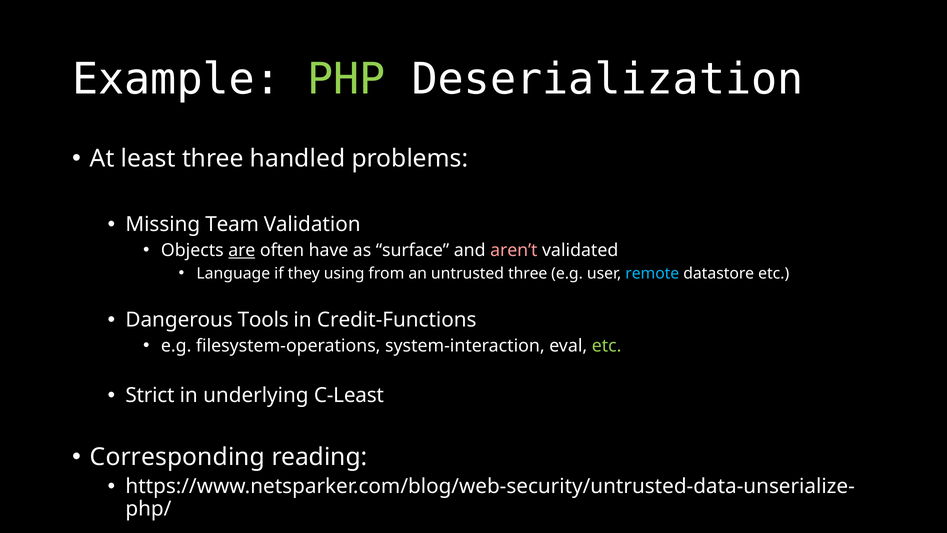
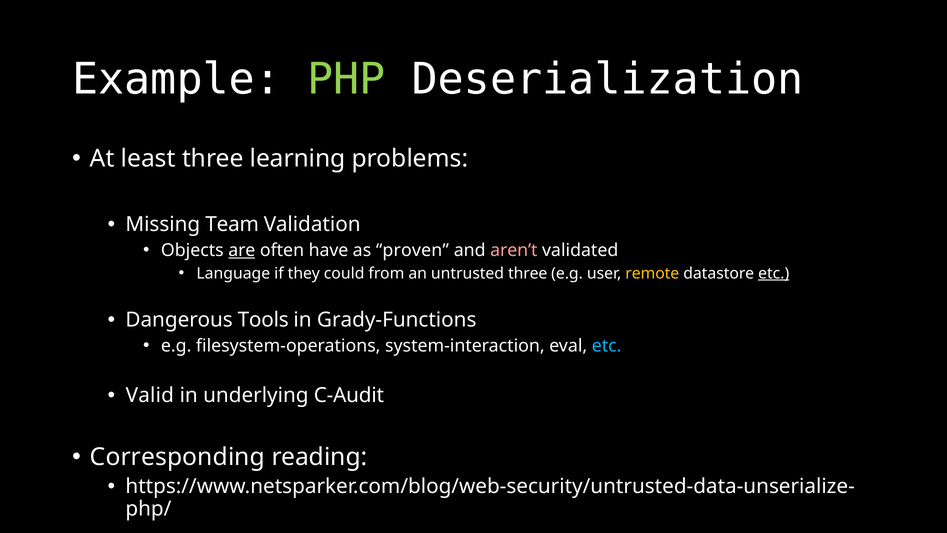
handled: handled -> learning (298, 159)
surface: surface -> proven (412, 250)
using: using -> could (344, 273)
remote colour: light blue -> yellow (652, 273)
etc underline: none -> present (774, 273)
Credit-Functions: Credit-Functions -> Grady-Functions (397, 320)
etc colour: light green -> light blue (607, 345)
Strict: Strict -> Valid (150, 395)
C-Least: C-Least -> C-Audit (349, 395)
